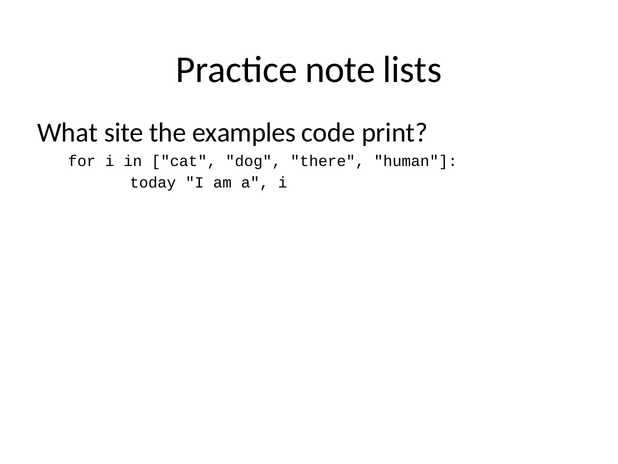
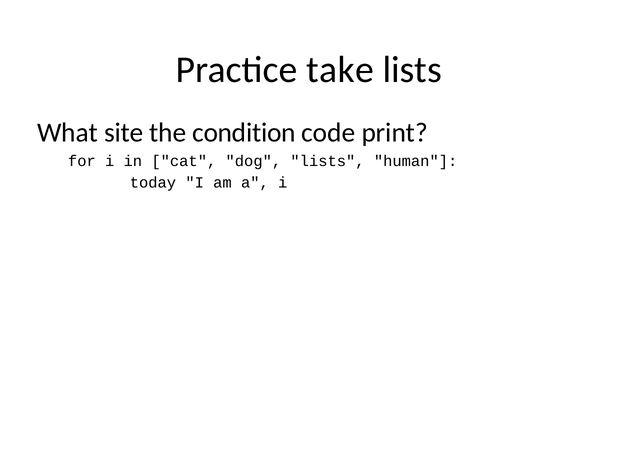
note: note -> take (340, 70)
examples: examples -> condition (244, 133)
dog there: there -> lists (328, 161)
